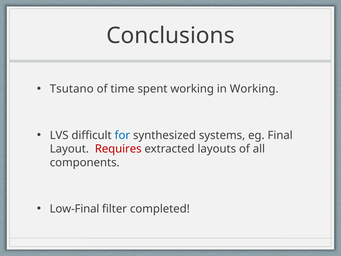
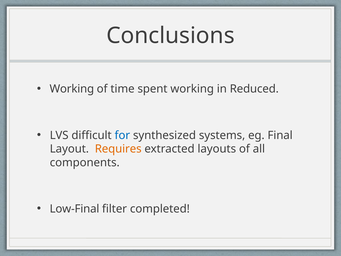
Tsutano: Tsutano -> Working (72, 89)
in Working: Working -> Reduced (254, 89)
Requires colour: red -> orange (118, 149)
